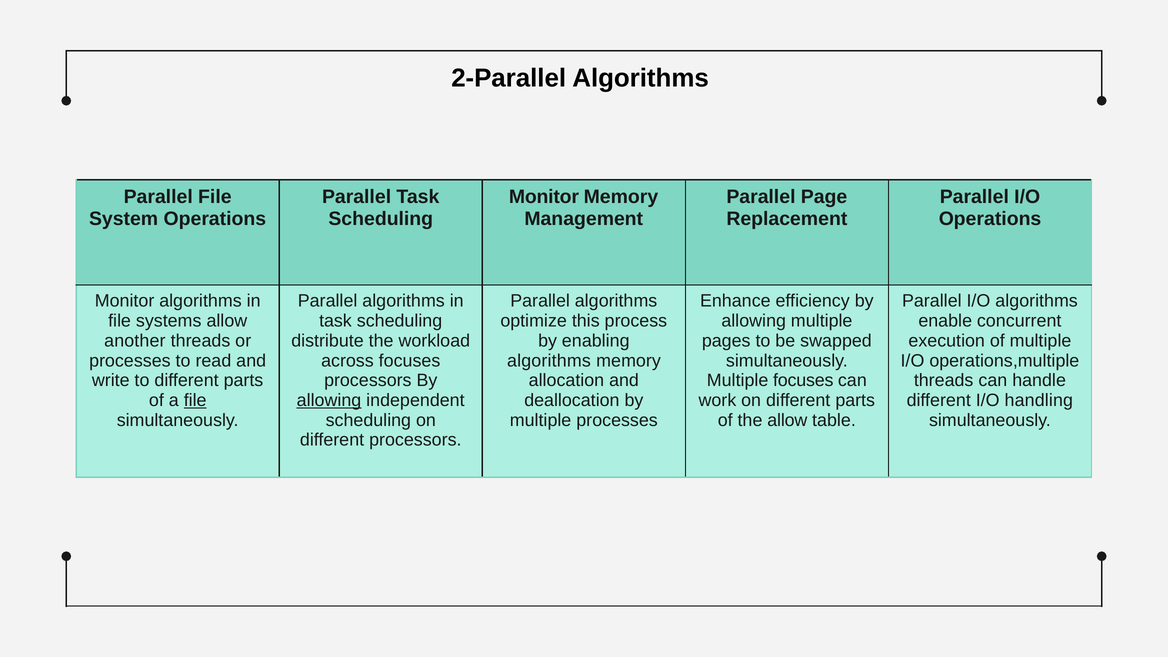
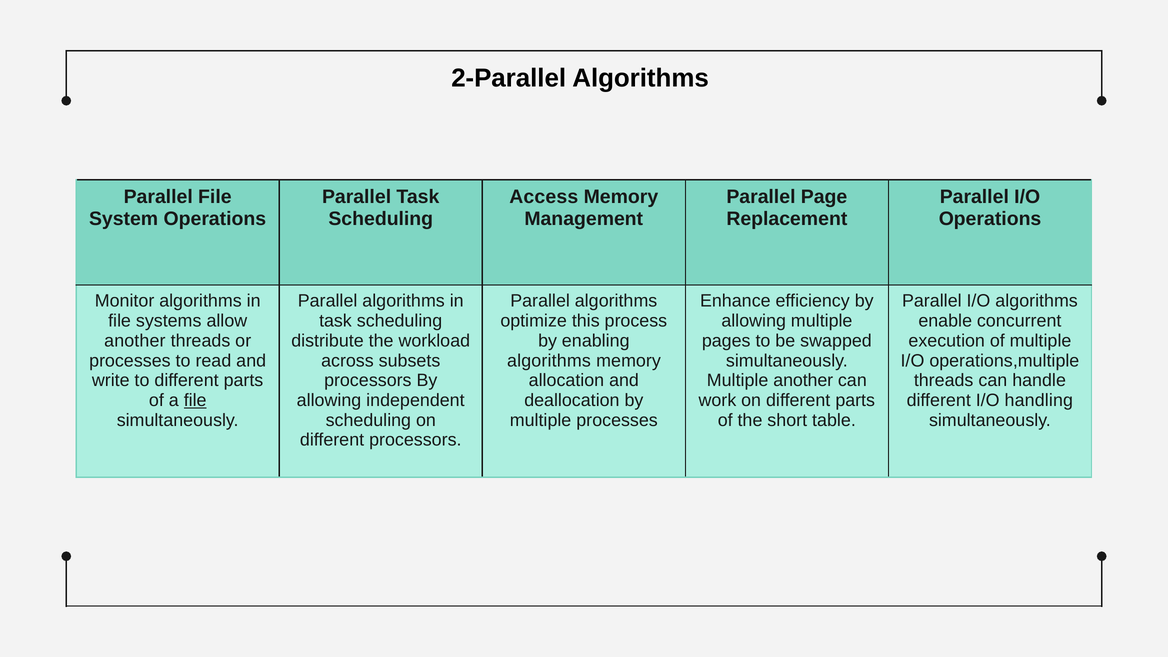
Monitor: Monitor -> Access (544, 197)
across focuses: focuses -> subsets (410, 361)
Multiple focuses: focuses -> another (803, 381)
allowing underline: present -> none (329, 400)
the allow: allow -> short (787, 420)
